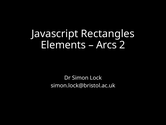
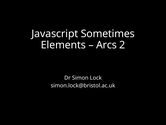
Rectangles: Rectangles -> Sometimes (108, 34)
